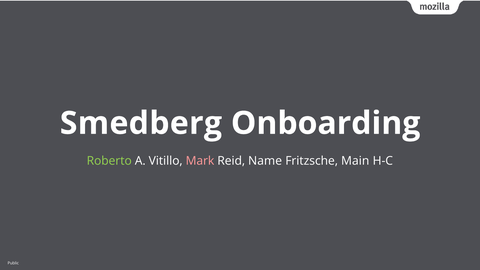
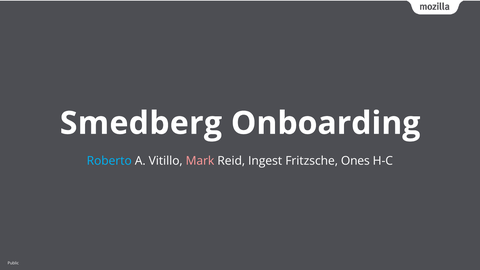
Roberto colour: light green -> light blue (109, 161)
Name: Name -> Ingest (265, 161)
Main: Main -> Ones (355, 161)
